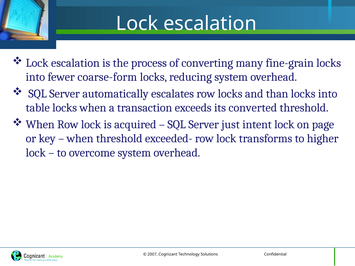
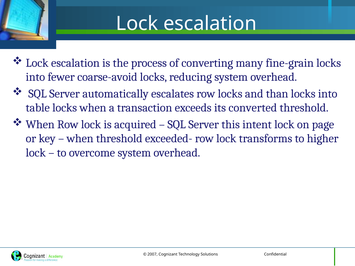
coarse-form: coarse-form -> coarse-avoid (107, 77)
just: just -> this (231, 124)
